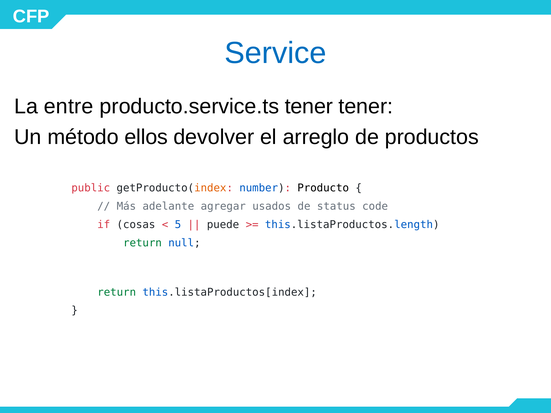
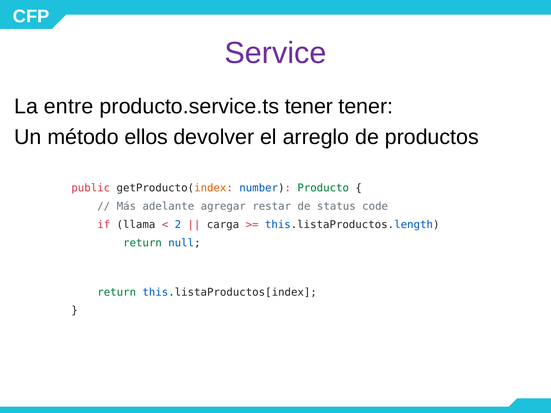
Service colour: blue -> purple (275, 53)
Producto colour: black -> green (323, 188)
usados: usados -> restar (272, 206)
cosas: cosas -> llama (136, 225)
5: 5 -> 2 (178, 225)
puede: puede -> carga (223, 225)
